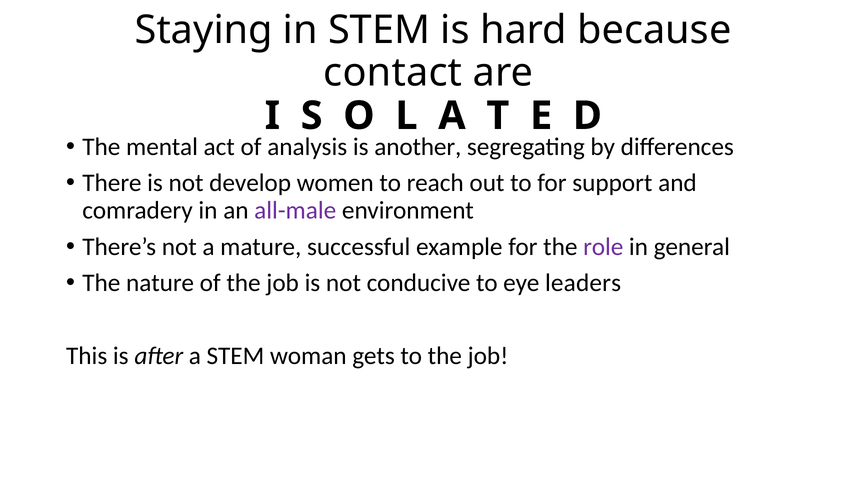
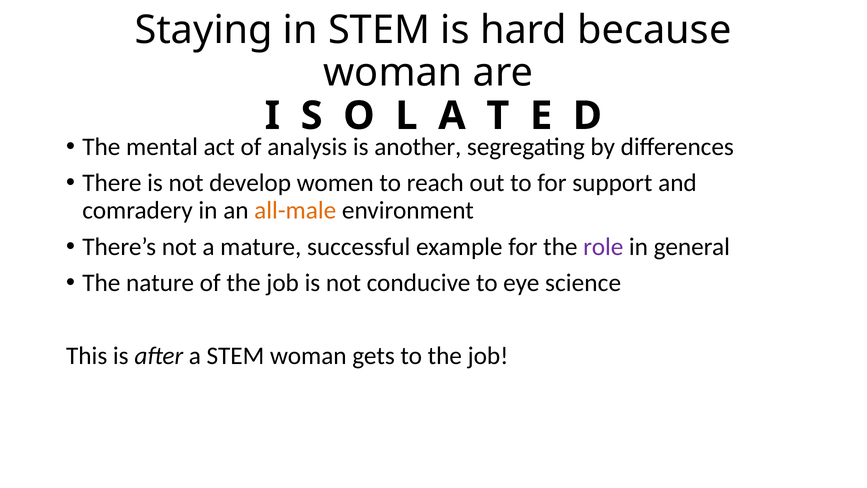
contact: contact -> woman (393, 73)
all-male colour: purple -> orange (295, 210)
leaders: leaders -> science (583, 283)
